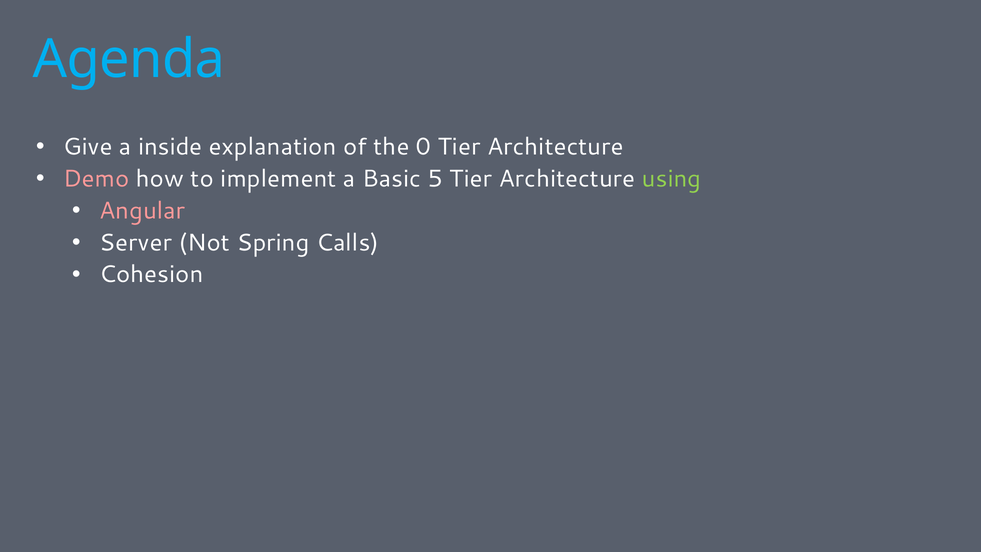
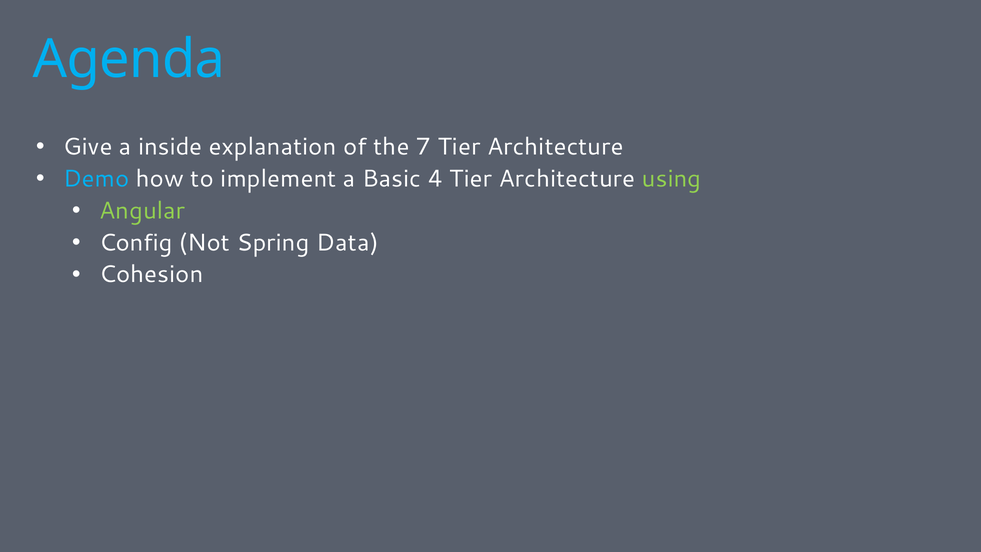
0: 0 -> 7 (424, 147)
Demo colour: pink -> light blue (96, 179)
5: 5 -> 4 (435, 179)
Angular colour: pink -> light green (142, 211)
Server: Server -> Config (136, 242)
Calls: Calls -> Data (347, 242)
